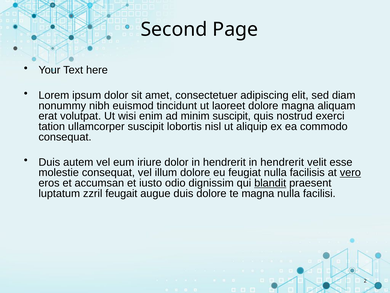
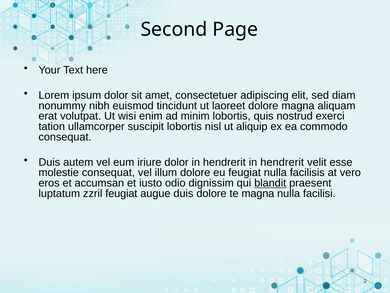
minim suscipit: suscipit -> lobortis (232, 116)
vero underline: present -> none (350, 172)
zzril feugait: feugait -> feugiat (121, 193)
